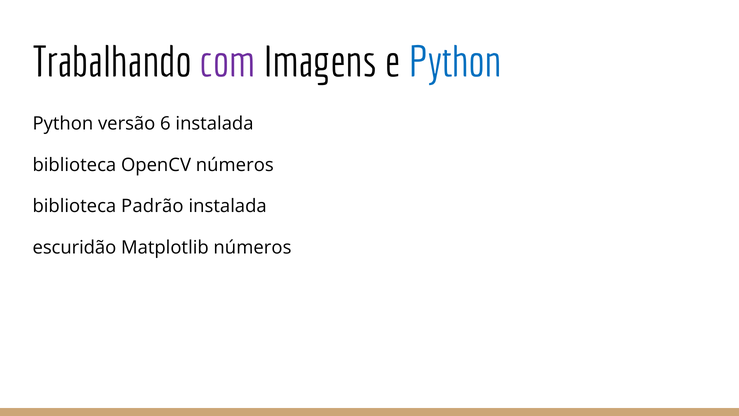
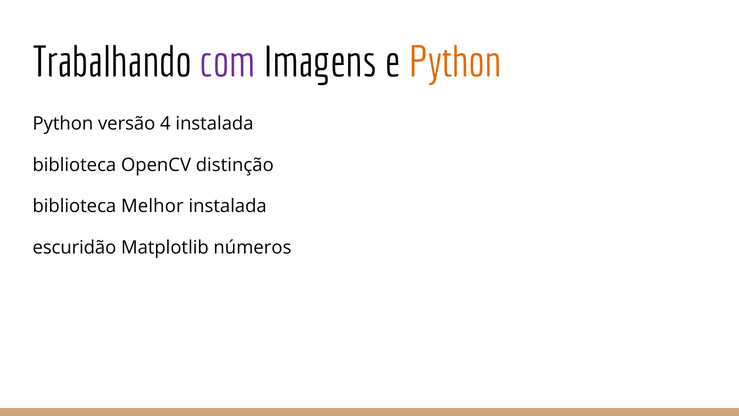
Python colour: blue -> orange (455, 62)
6: 6 -> 4 (165, 124)
OpenCV números: números -> distinção (235, 165)
Padrão: Padrão -> Melhor (152, 206)
